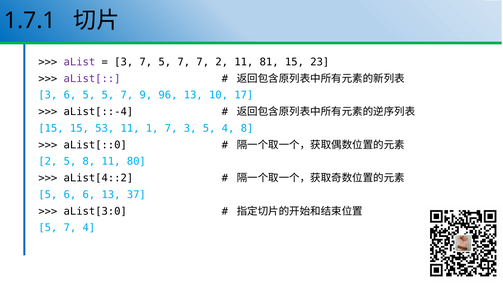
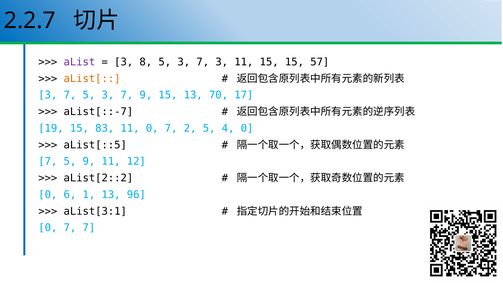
1.7.1: 1.7.1 -> 2.2.7 (30, 21)
3 7: 7 -> 8 (146, 62)
7: 7 -> 3 (184, 62)
7 2: 2 -> 3 (222, 62)
11 81: 81 -> 15 (269, 62)
23: 23 -> 57 (320, 62)
aList[ colour: purple -> orange (92, 79)
6: 6 -> 7 (70, 95)
5: 5 -> 3 (108, 95)
9 96: 96 -> 15 (168, 95)
10: 10 -> 70 (219, 95)
aList[::-4: aList[::-4 -> aList[::-7 (98, 112)
15: 15 -> 19 (51, 128)
53: 53 -> 83 (105, 128)
11 1: 1 -> 0 (152, 128)
7 3: 3 -> 2 (190, 128)
4 8: 8 -> 0 (247, 128)
aList[::0: aList[::0 -> aList[::5 (95, 145)
2: 2 -> 7 (48, 161)
5 8: 8 -> 9 (89, 161)
80: 80 -> 12 (136, 161)
aList[4::2: aList[4::2 -> aList[2::2 (98, 178)
5: 5 -> 0 (48, 195)
6 6: 6 -> 1 (89, 195)
37: 37 -> 96 (136, 195)
aList[3:0: aList[3:0 -> aList[3:1 (95, 211)
5: 5 -> 0 (48, 228)
7 4: 4 -> 7 (89, 228)
